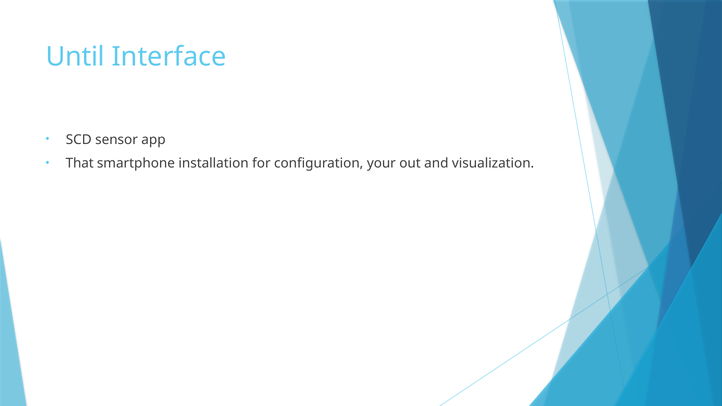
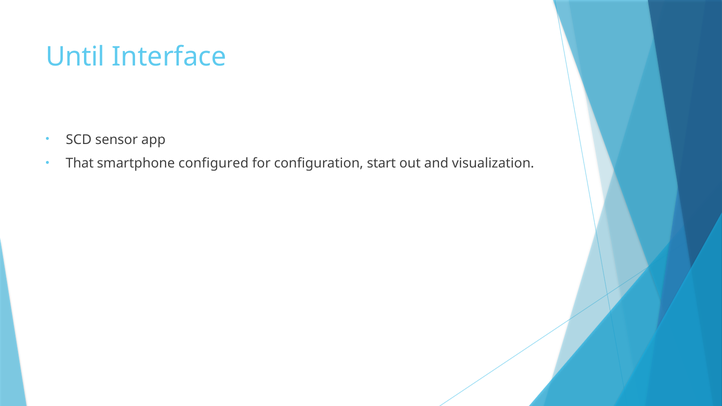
installation: installation -> configured (214, 164)
your: your -> start (381, 164)
